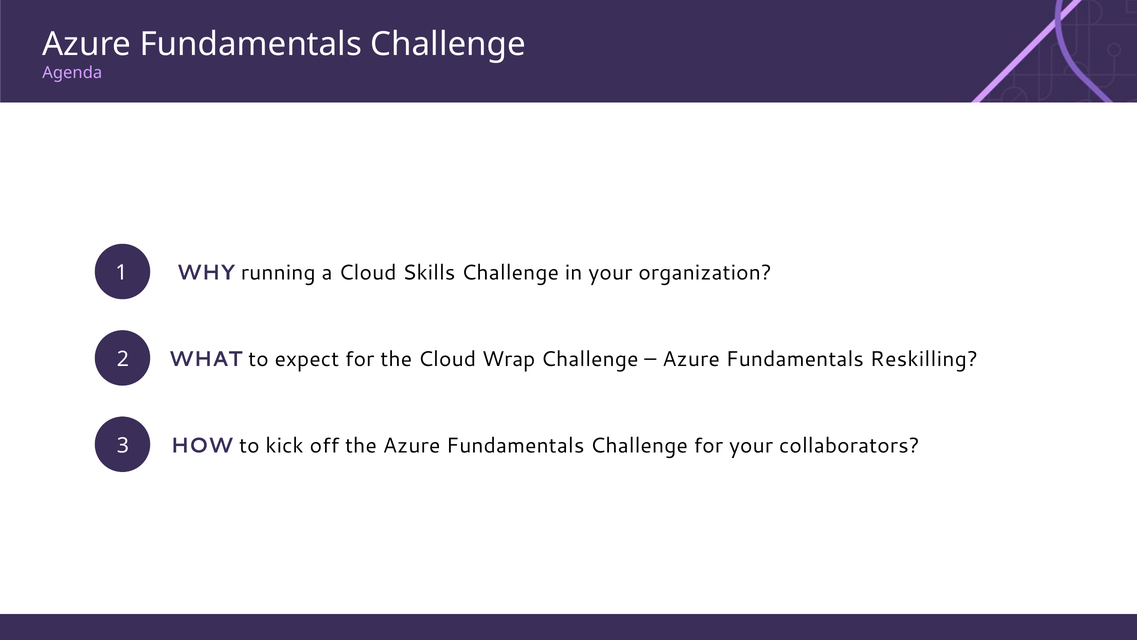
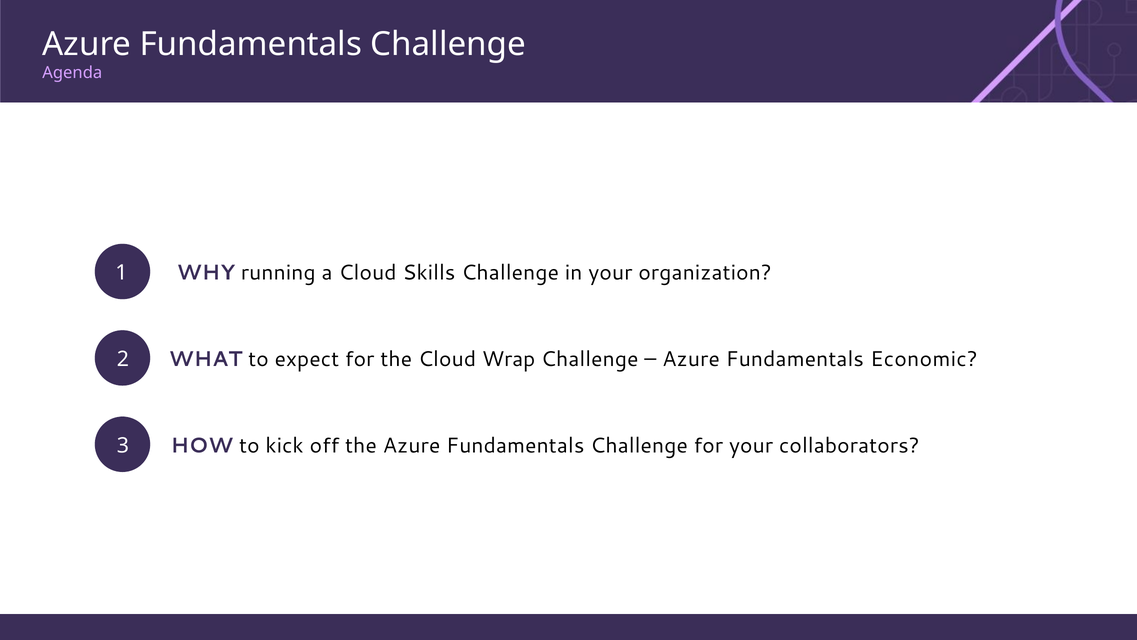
Reskilling: Reskilling -> Economic (924, 359)
